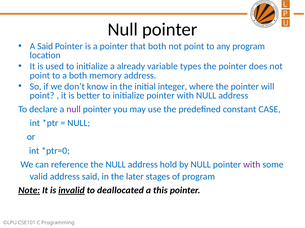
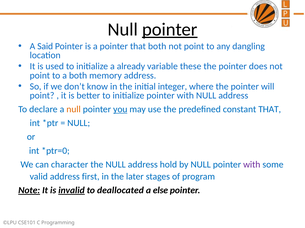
pointer underline: none -> present (170, 30)
any program: program -> dangling (249, 46)
types: types -> these (191, 67)
null colour: purple -> orange (74, 110)
you underline: none -> present (120, 110)
constant CASE: CASE -> THAT (270, 110)
reference: reference -> character (70, 165)
address said: said -> first (91, 177)
this: this -> else (160, 191)
